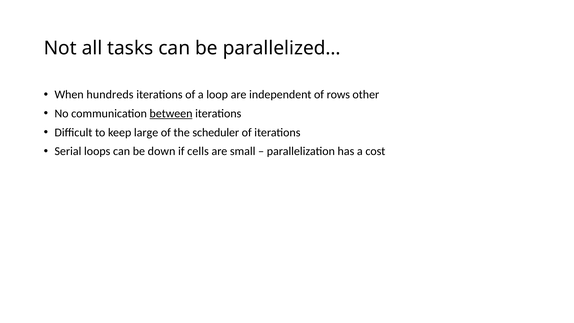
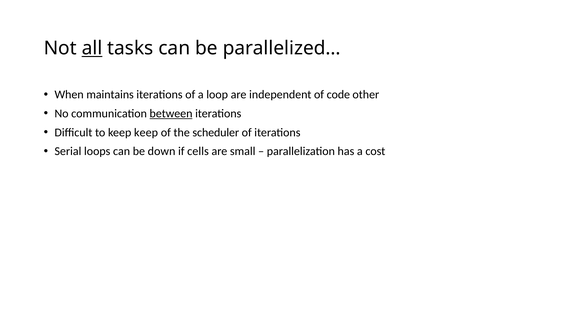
all underline: none -> present (92, 48)
hundreds: hundreds -> maintains (110, 95)
rows: rows -> code (338, 95)
keep large: large -> keep (146, 132)
